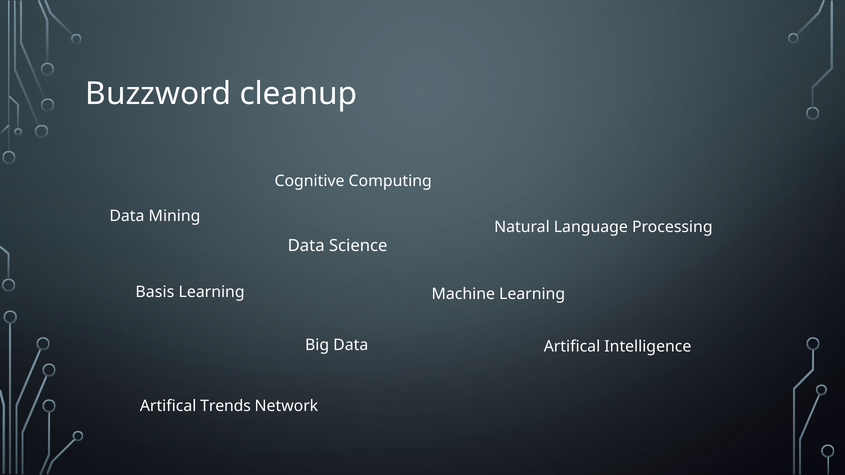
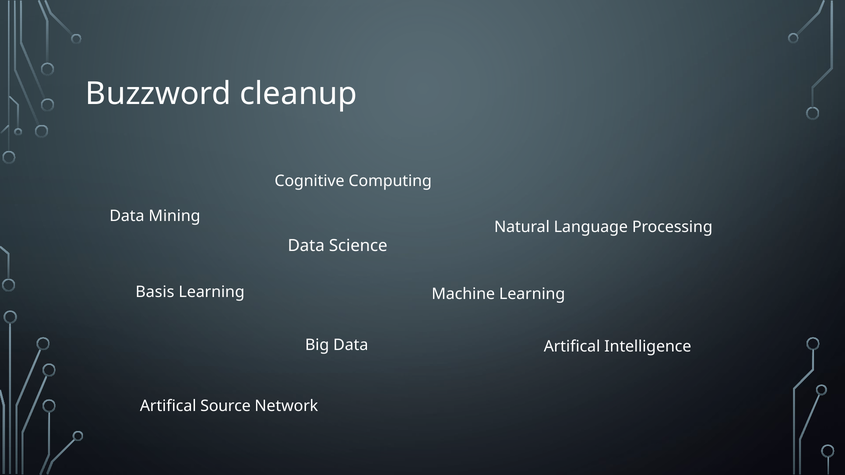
Trends: Trends -> Source (226, 406)
